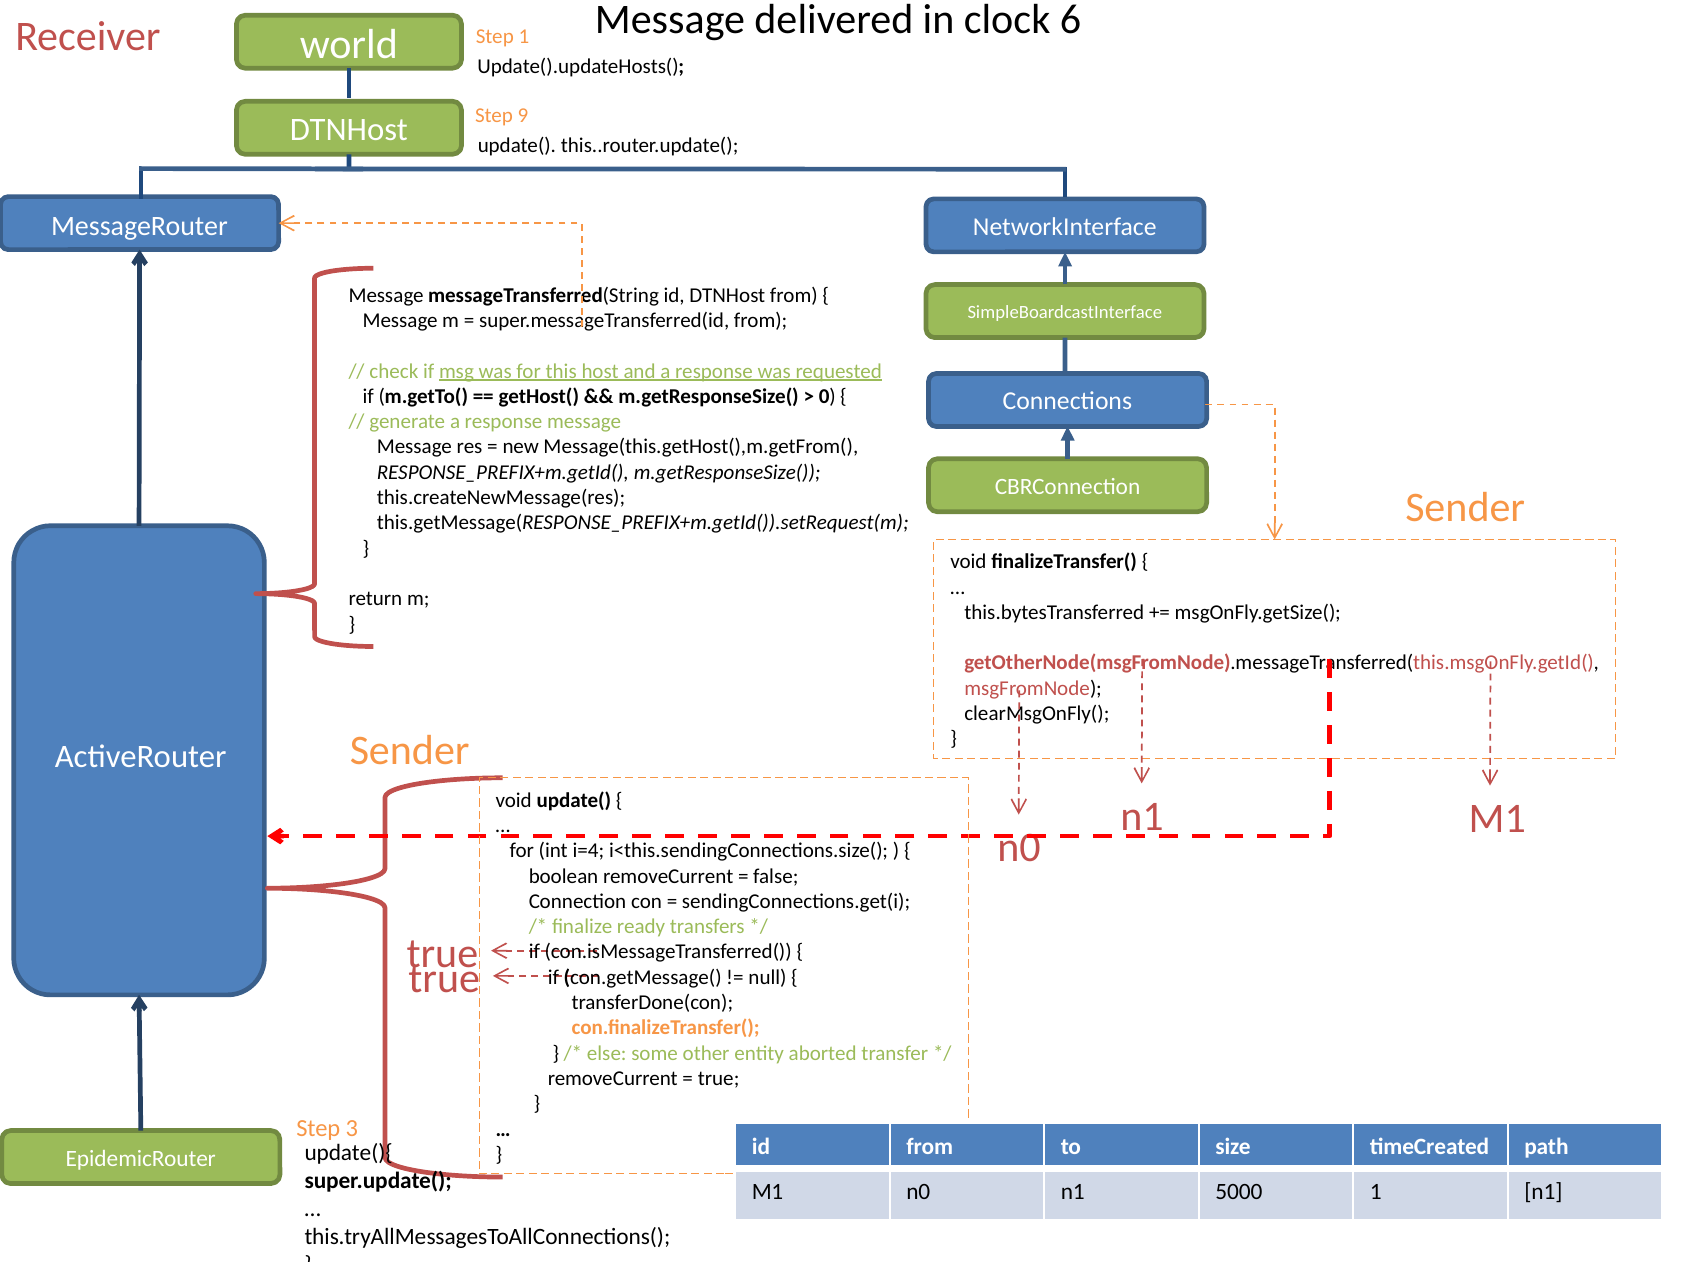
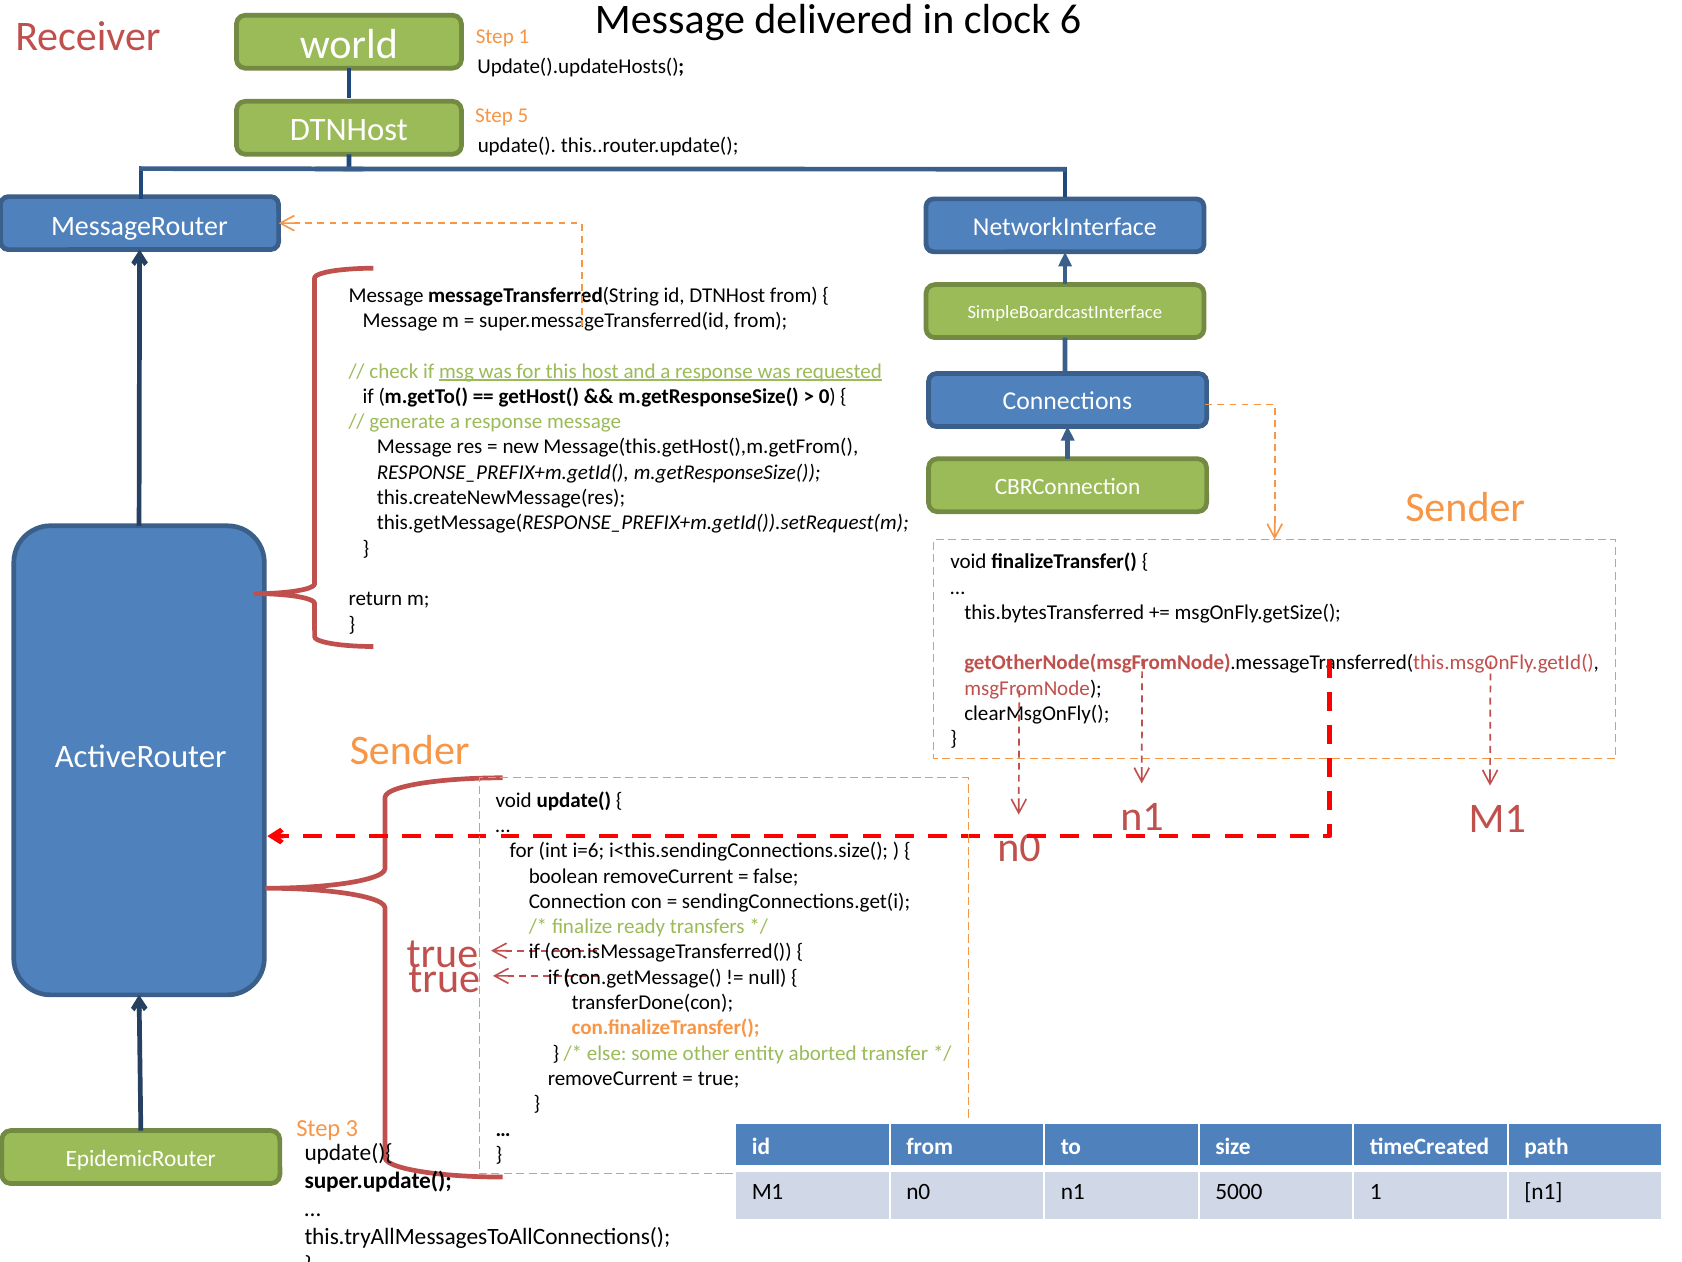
9: 9 -> 5 (523, 115)
i=4: i=4 -> i=6 (588, 850)
